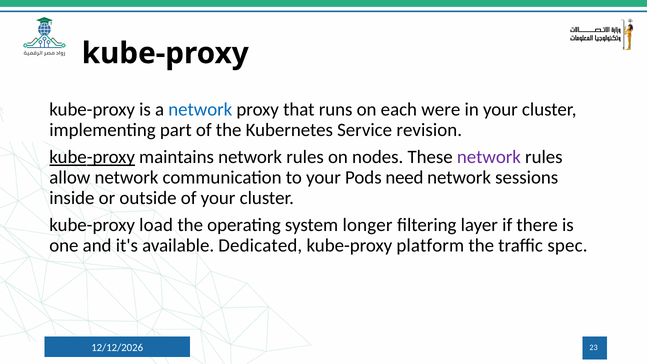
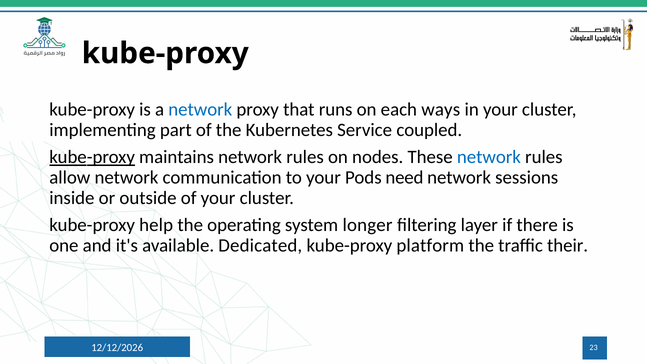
were: were -> ways (441, 109)
revision: revision -> coupled (429, 130)
network colour: purple -> blue (489, 157)
load: load -> help (156, 225)
spec: spec -> their (568, 246)
